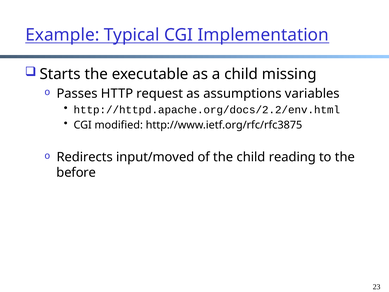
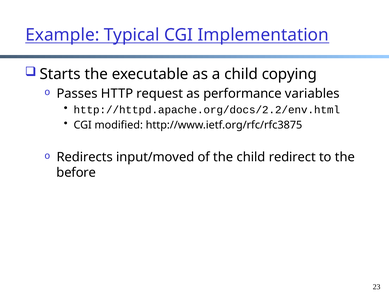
missing: missing -> copying (289, 74)
assumptions: assumptions -> performance (242, 93)
reading: reading -> redirect (292, 157)
